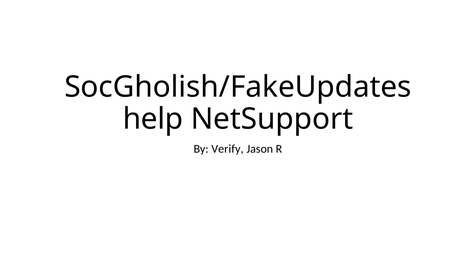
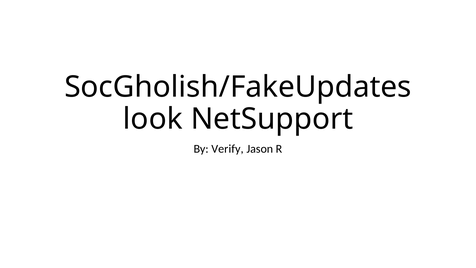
help: help -> look (153, 119)
